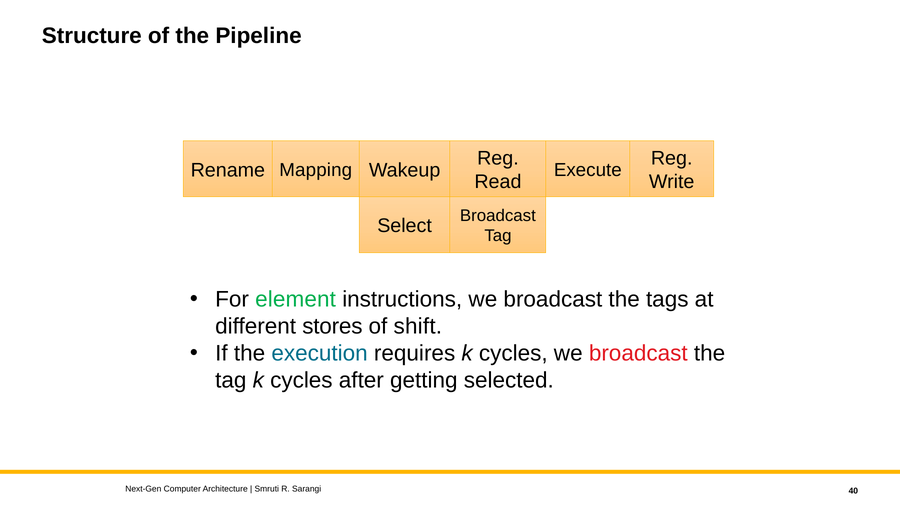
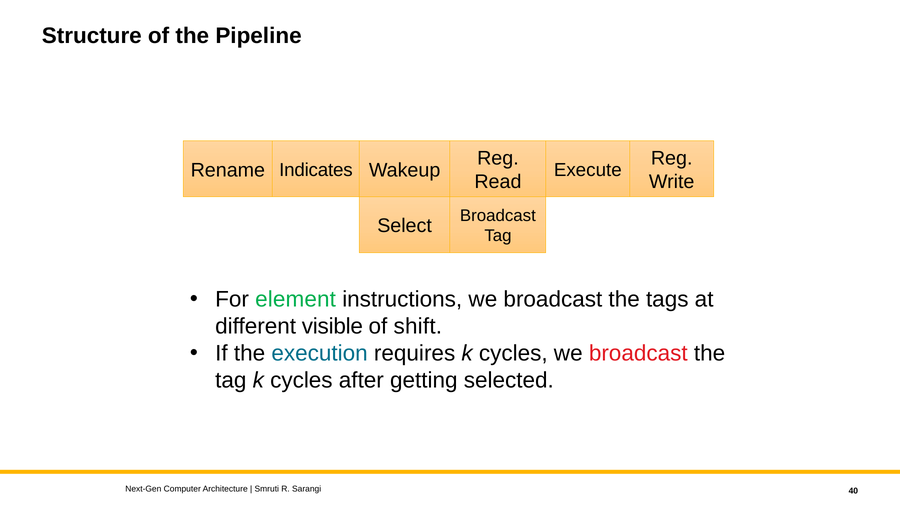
Mapping: Mapping -> Indicates (316, 170)
stores: stores -> visible (332, 327)
